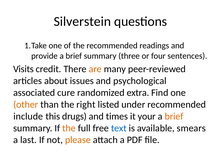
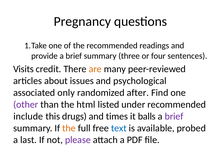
Silverstein: Silverstein -> Pregnancy (82, 21)
cure: cure -> only (66, 93)
extra: extra -> after (138, 93)
other colour: orange -> purple (26, 104)
right: right -> html (86, 104)
your: your -> balls (147, 116)
brief colour: orange -> purple (174, 116)
smears: smears -> probed (191, 128)
please colour: orange -> purple (78, 140)
